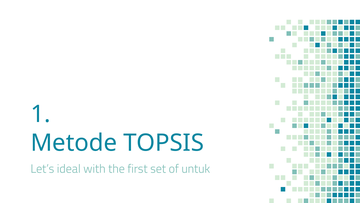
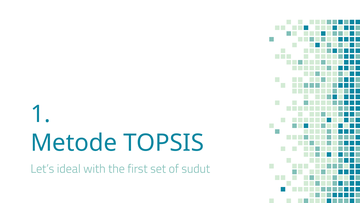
untuk: untuk -> sudut (196, 168)
